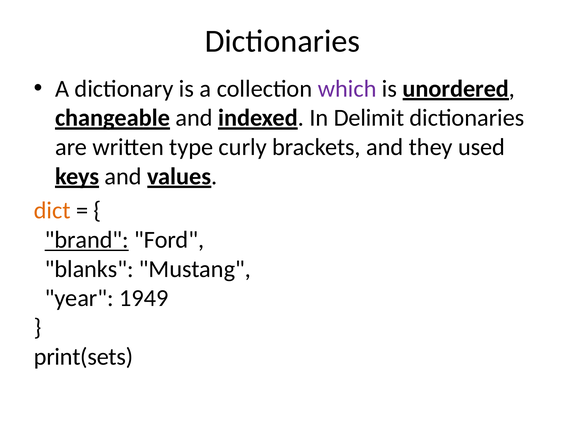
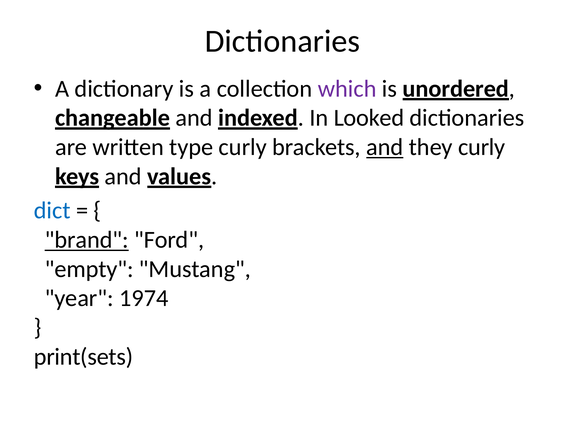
Delimit: Delimit -> Looked (369, 118)
and underline: none -> present (385, 147)
they used: used -> curly (482, 147)
dict colour: orange -> blue (52, 210)
blanks: blanks -> empty (89, 269)
1949: 1949 -> 1974 (144, 298)
